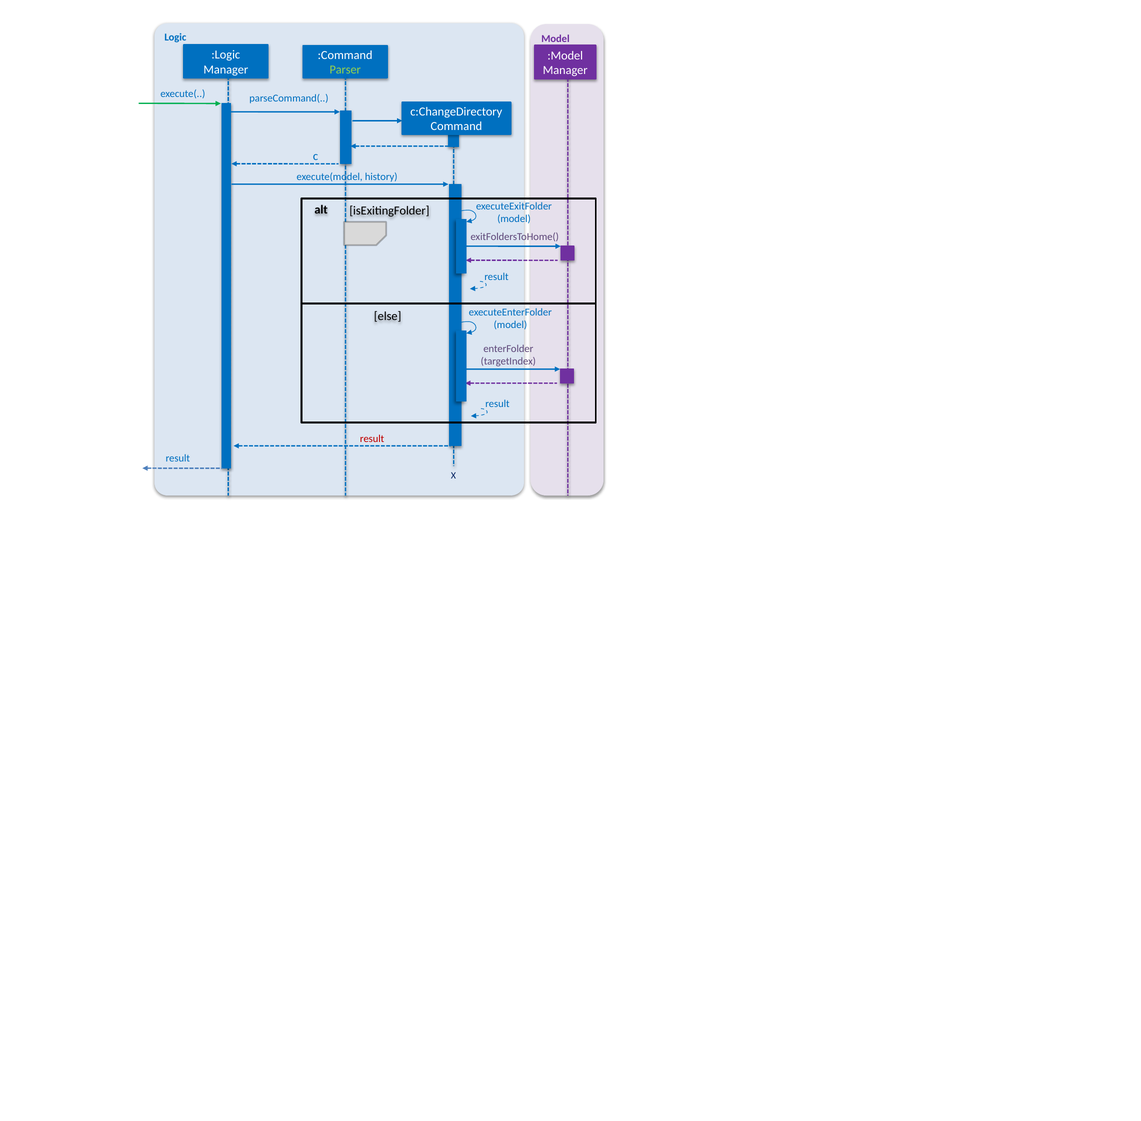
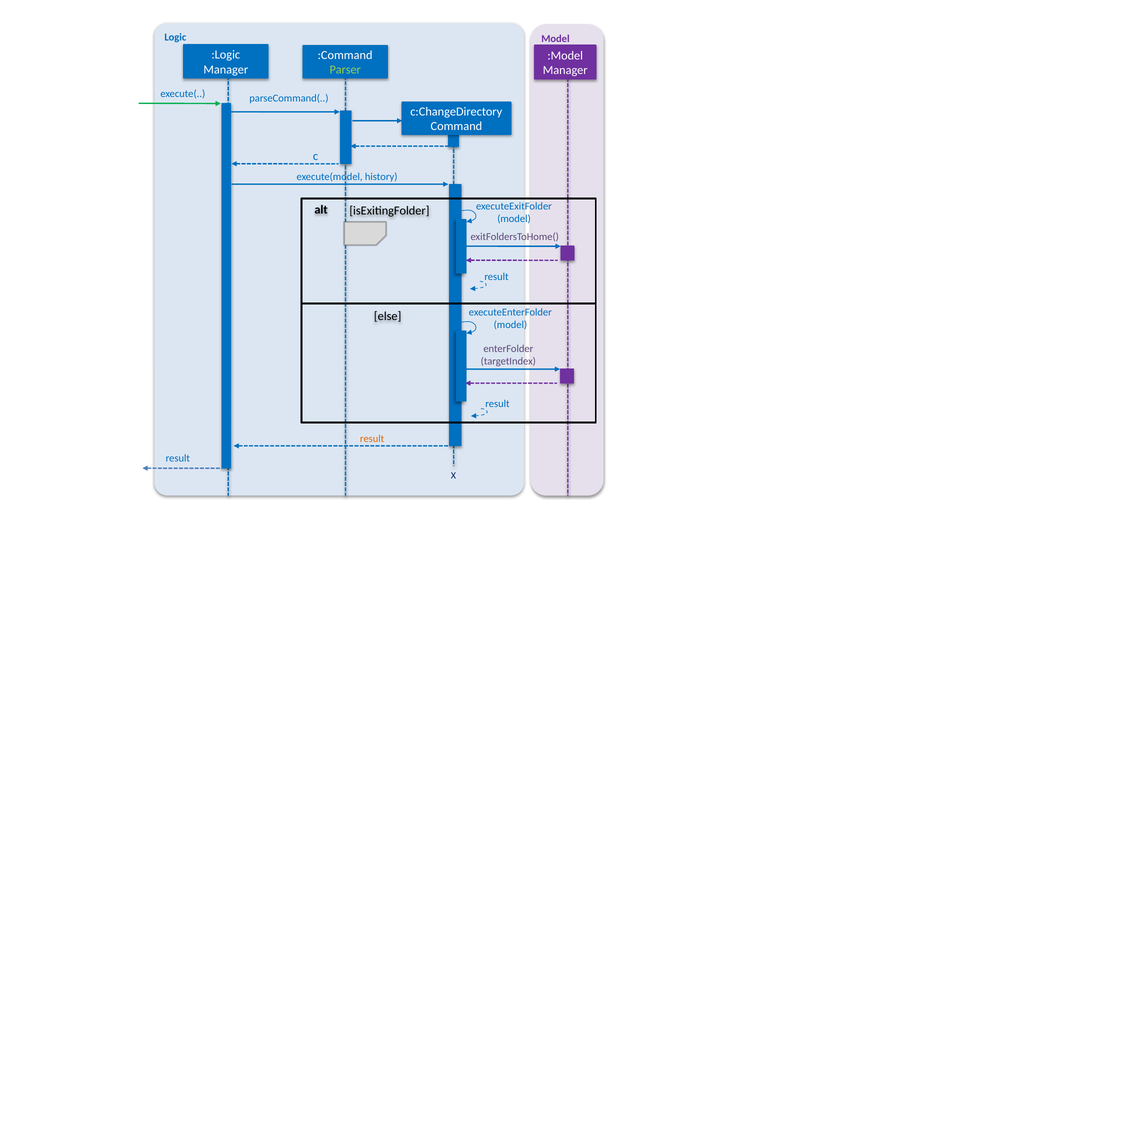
result colour: red -> orange (372, 439)
